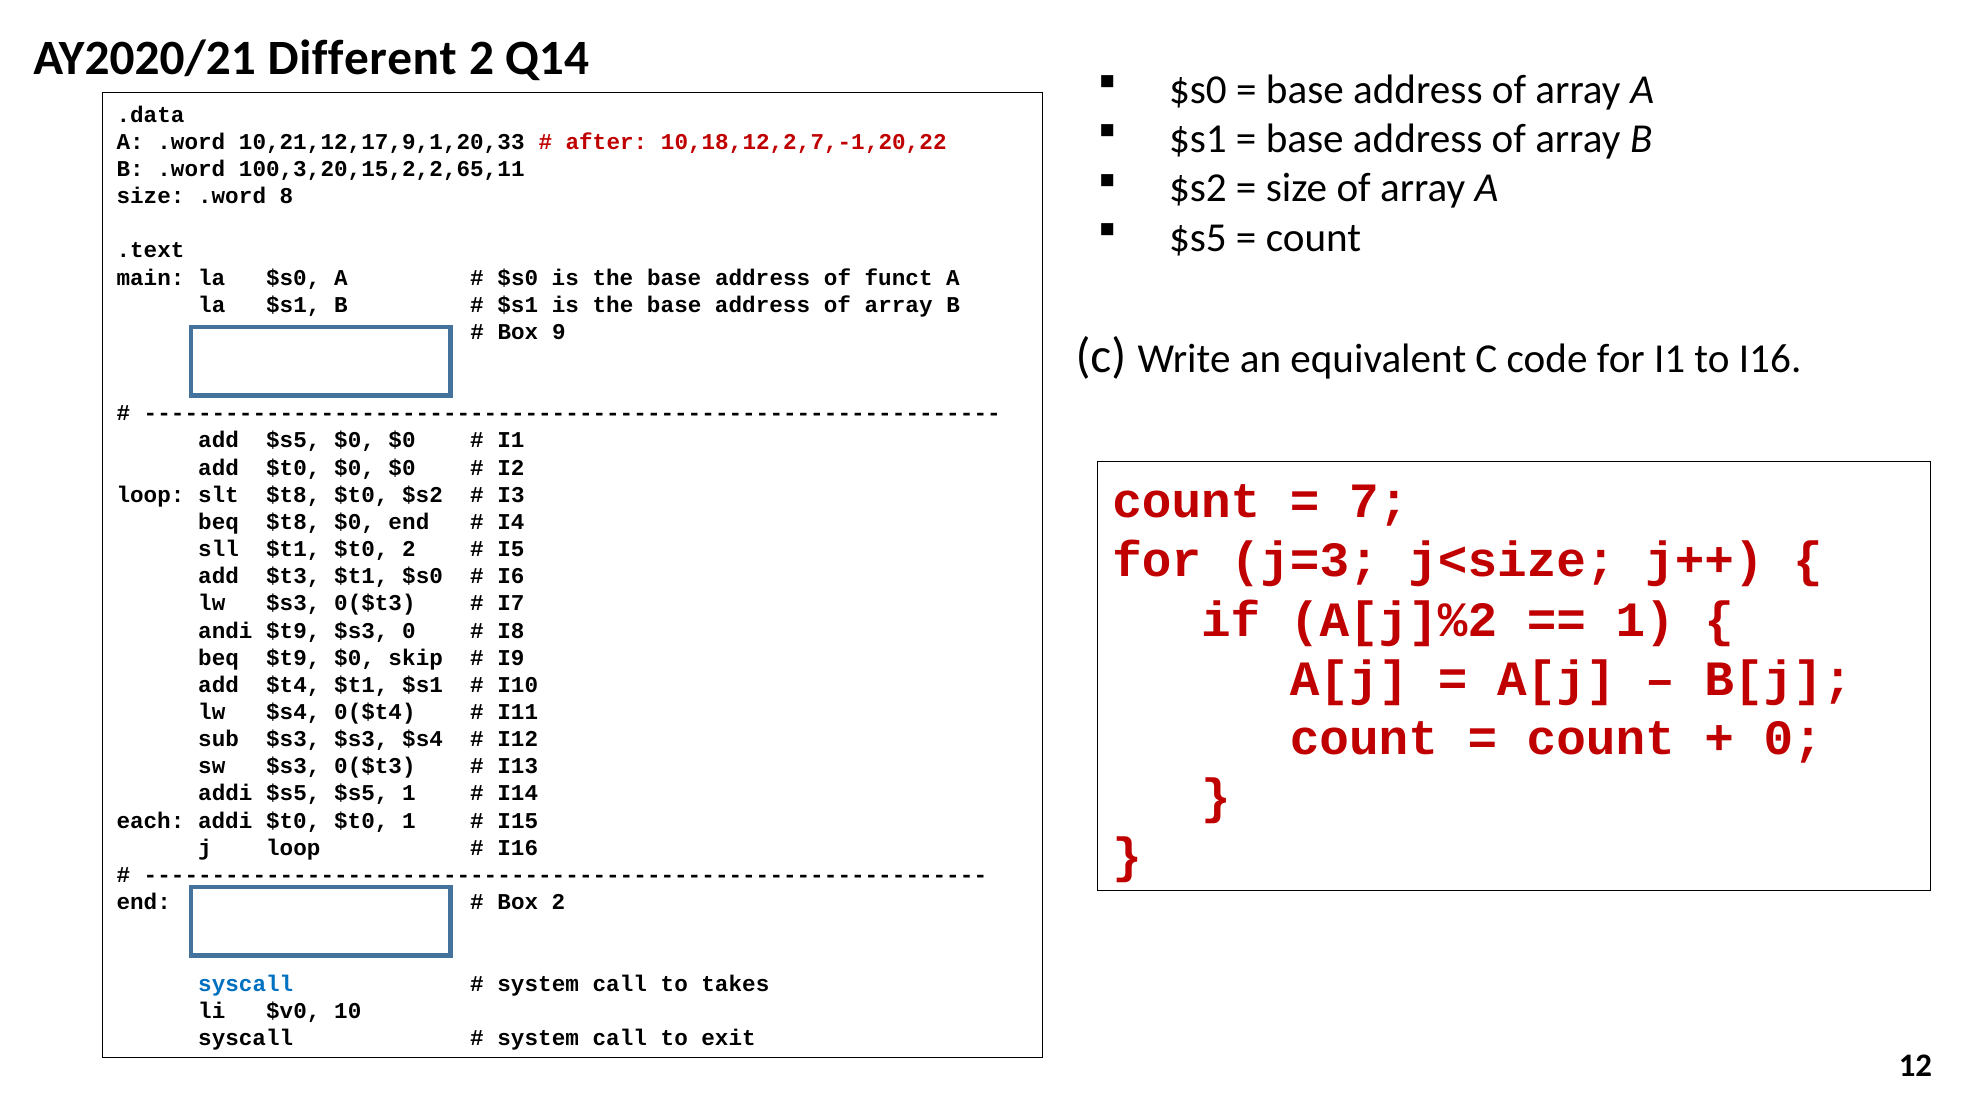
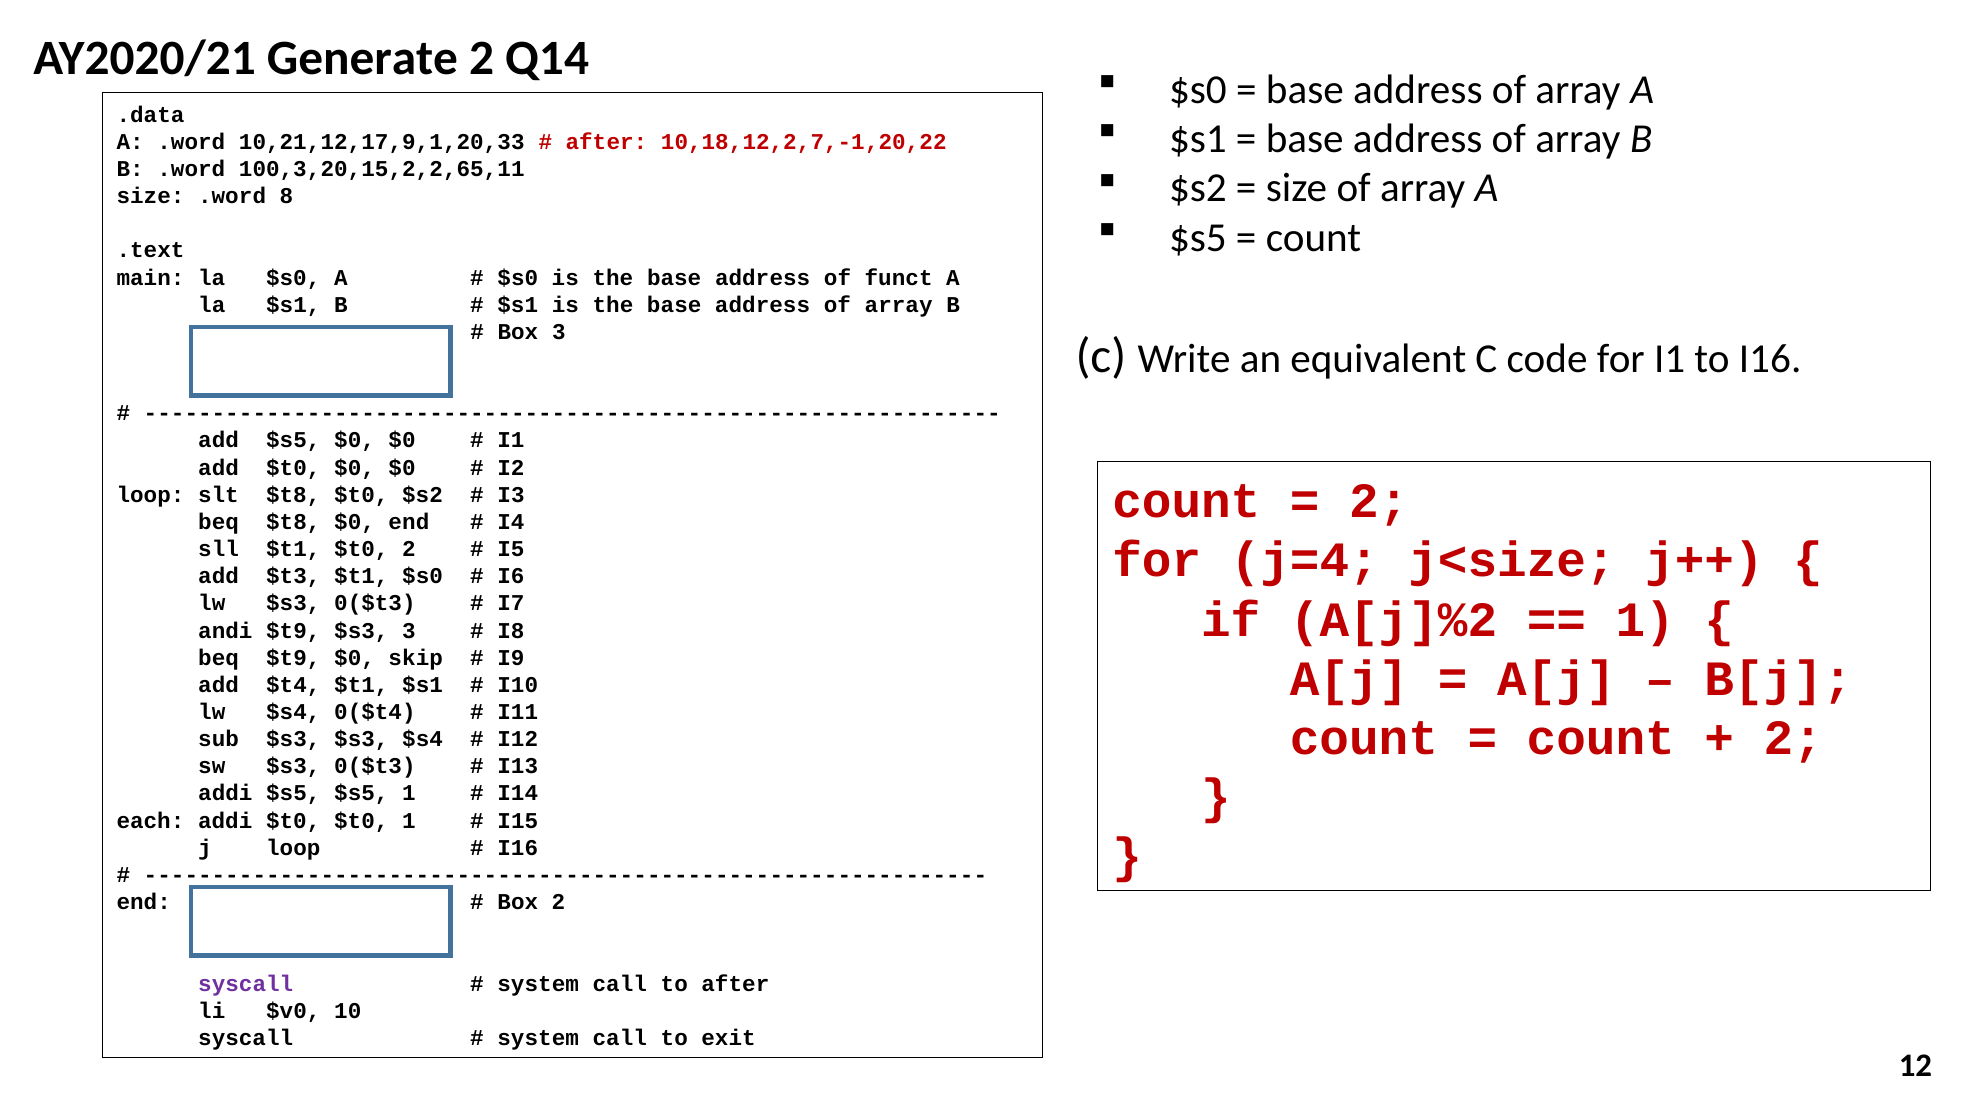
Different: Different -> Generate (362, 58)
Box 9: 9 -> 3 (559, 332)
7: 7 -> 2 (1379, 501)
j=3: j=3 -> j=4 (1305, 561)
$s3 0: 0 -> 3 (409, 630)
0: 0 -> 2 (1793, 738)
syscall colour: blue -> purple (246, 983)
to takes: takes -> after (735, 983)
